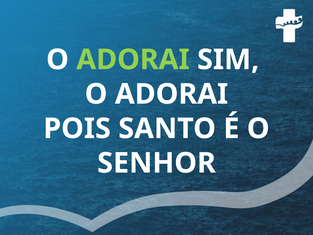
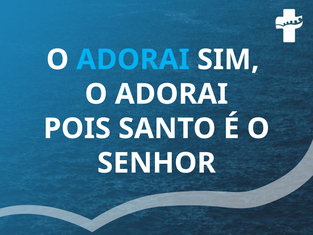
ADORAI colour: light green -> light blue (133, 60)
